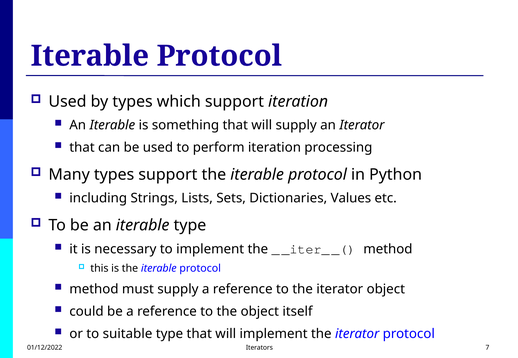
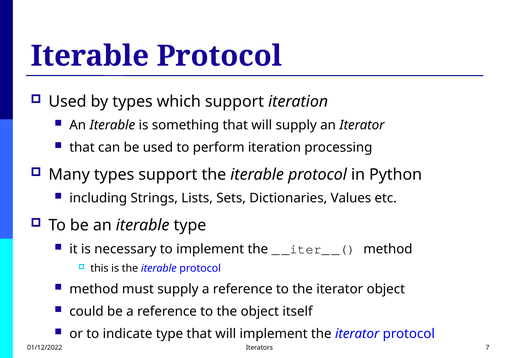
suitable: suitable -> indicate (128, 334)
